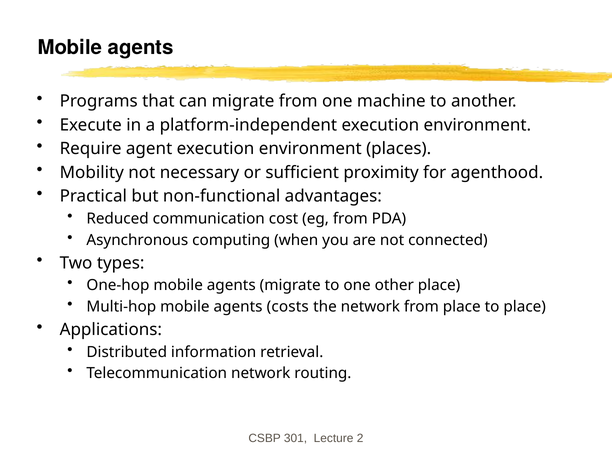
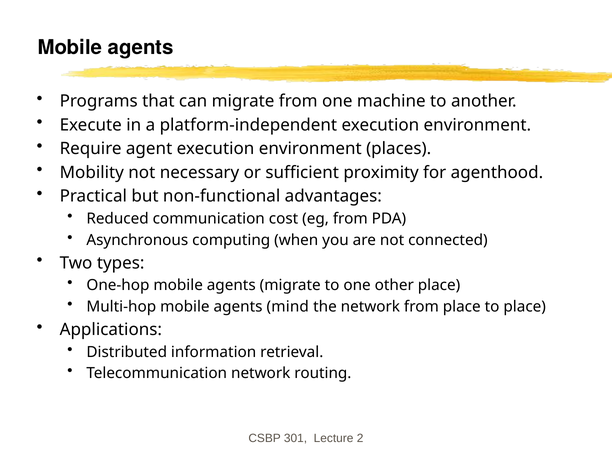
costs: costs -> mind (288, 307)
